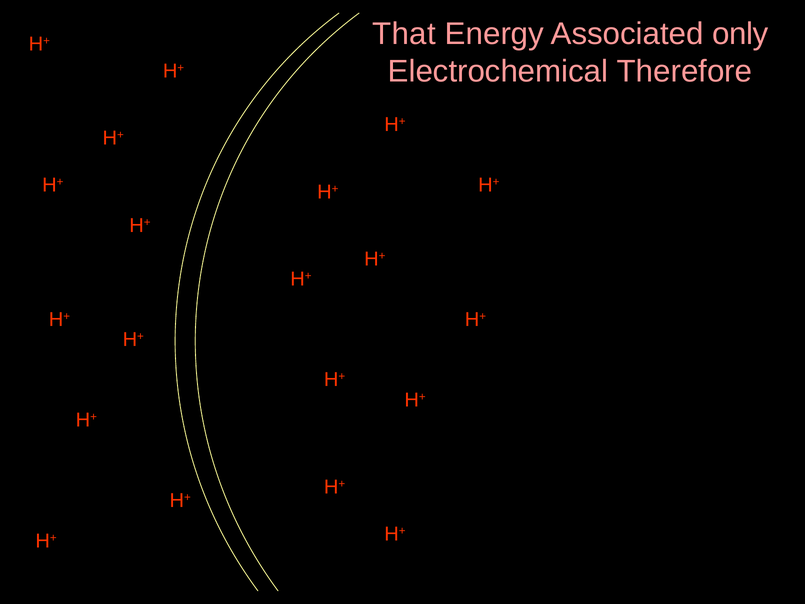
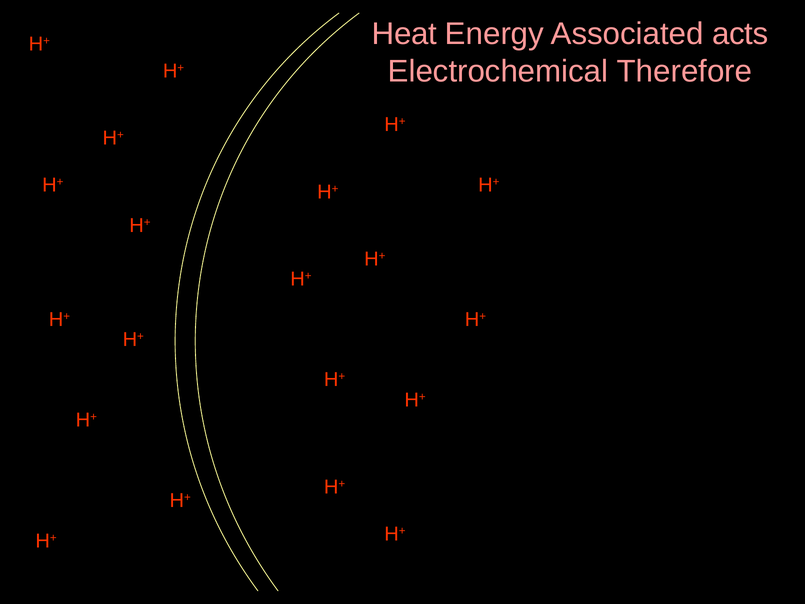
That: That -> Heat (404, 34)
only: only -> acts (740, 34)
